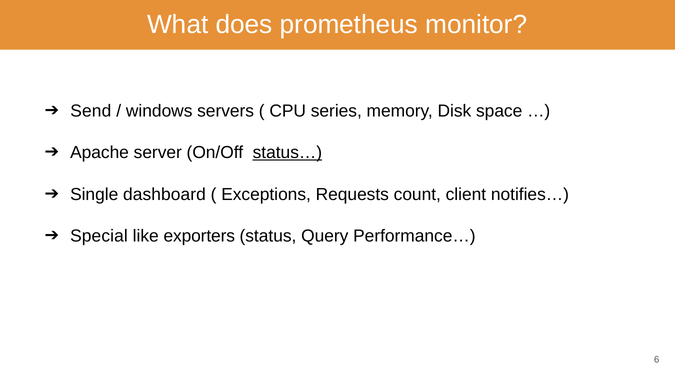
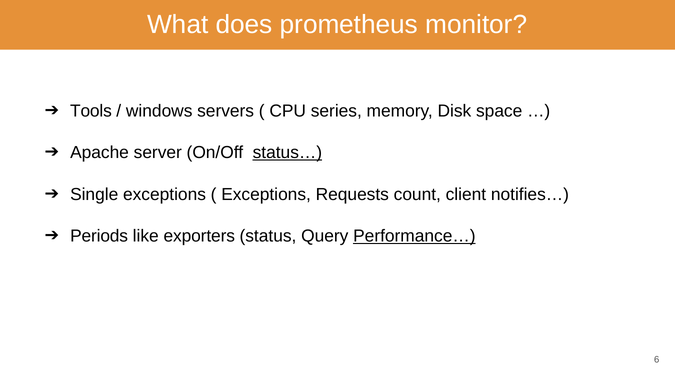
Send: Send -> Tools (91, 111)
Single dashboard: dashboard -> exceptions (164, 194)
Special: Special -> Periods (99, 236)
Performance… underline: none -> present (414, 236)
